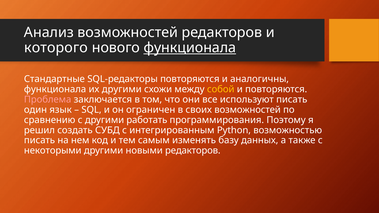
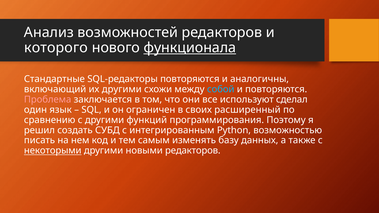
функционала: функционала -> включающий (55, 89)
собой colour: yellow -> light blue (221, 89)
используют писать: писать -> сделал (292, 100)
своих возможностей: возможностей -> расширенный (247, 110)
работать: работать -> функций (147, 120)
некоторыми underline: none -> present (53, 151)
